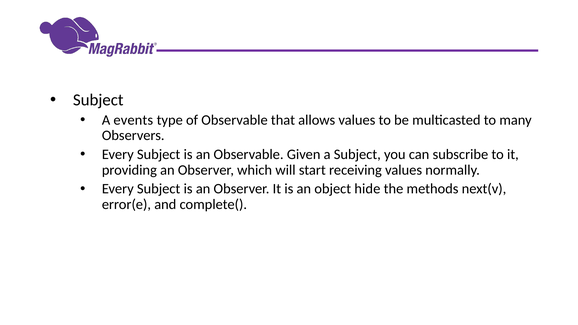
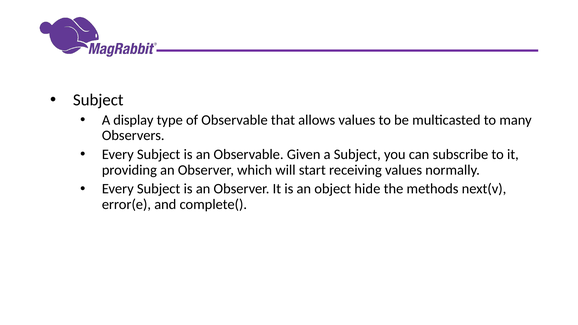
events: events -> display (133, 120)
